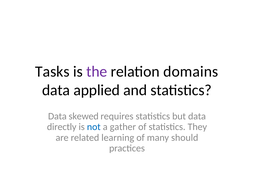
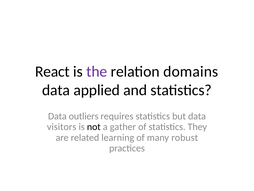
Tasks: Tasks -> React (52, 71)
skewed: skewed -> outliers (84, 116)
directly: directly -> visitors (62, 127)
not colour: blue -> black (94, 127)
should: should -> robust (185, 137)
